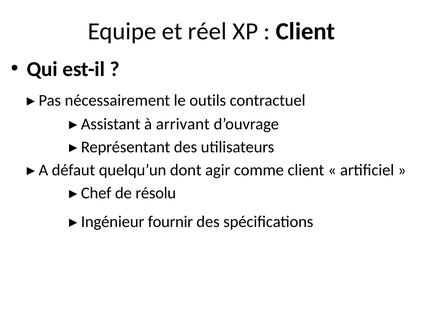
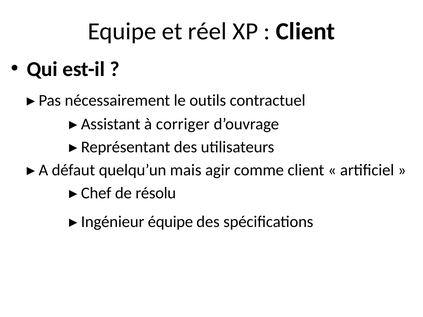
arrivant: arrivant -> corriger (183, 124)
dont: dont -> mais (186, 170)
fournir: fournir -> équipe (170, 222)
